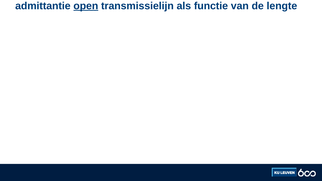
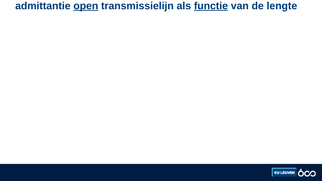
functie underline: none -> present (211, 6)
